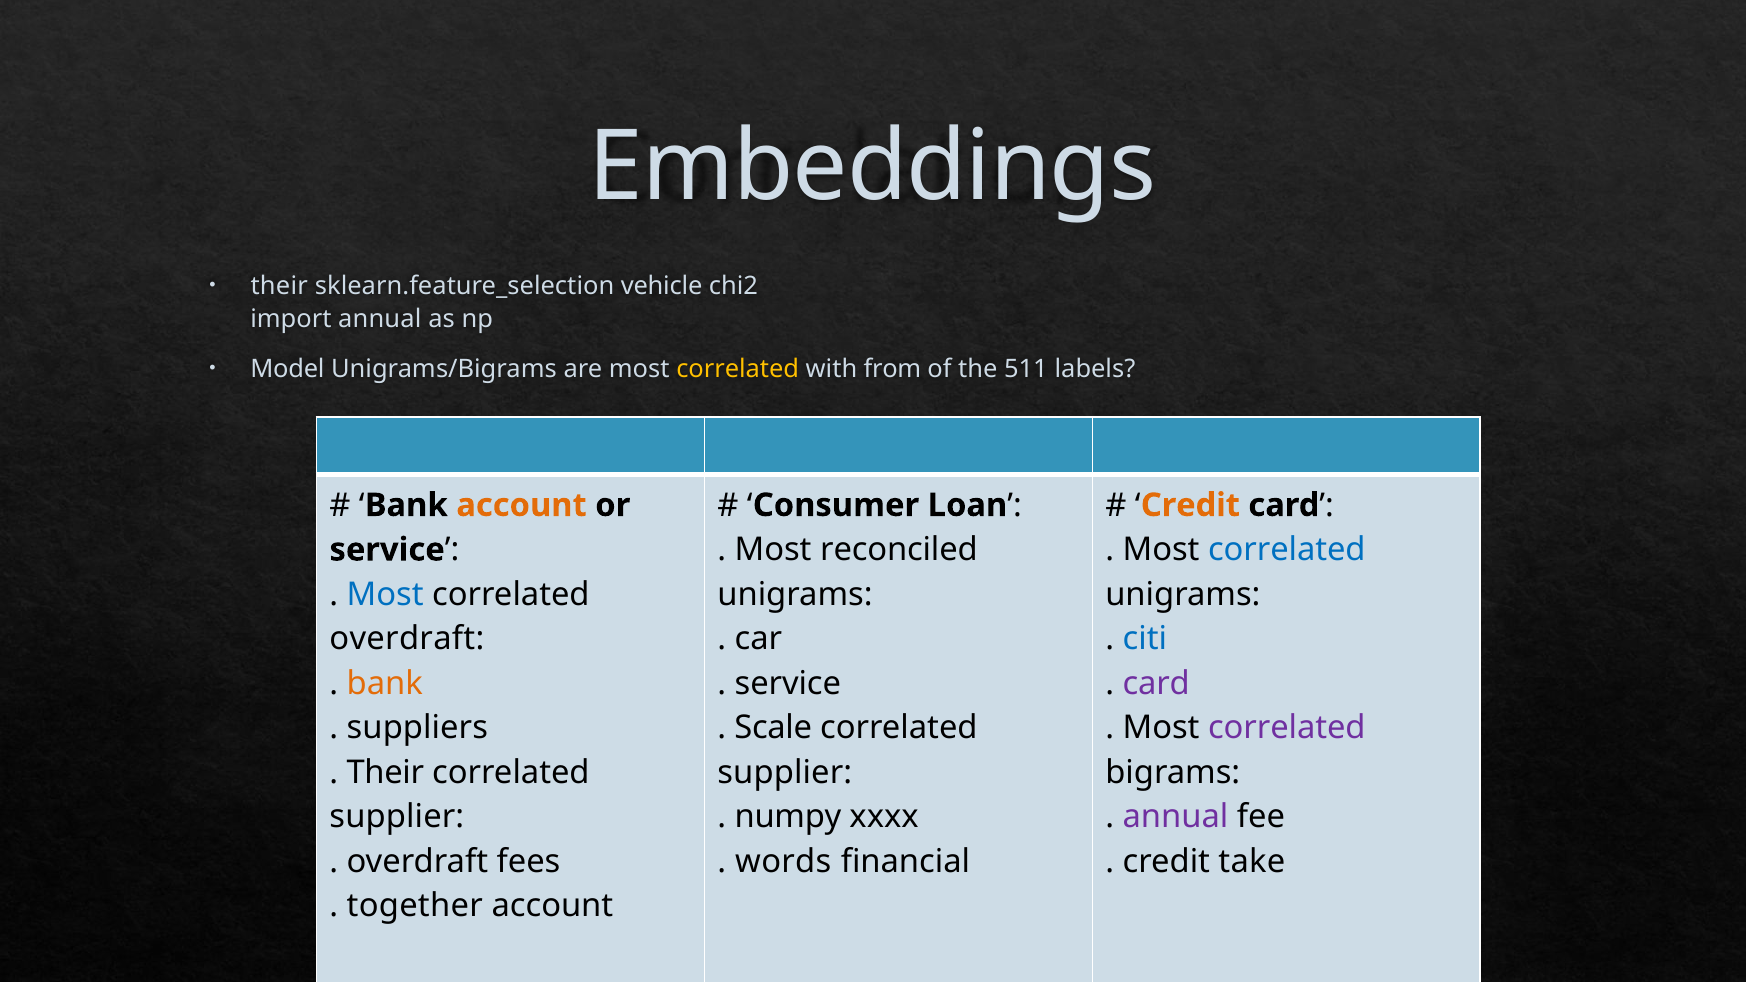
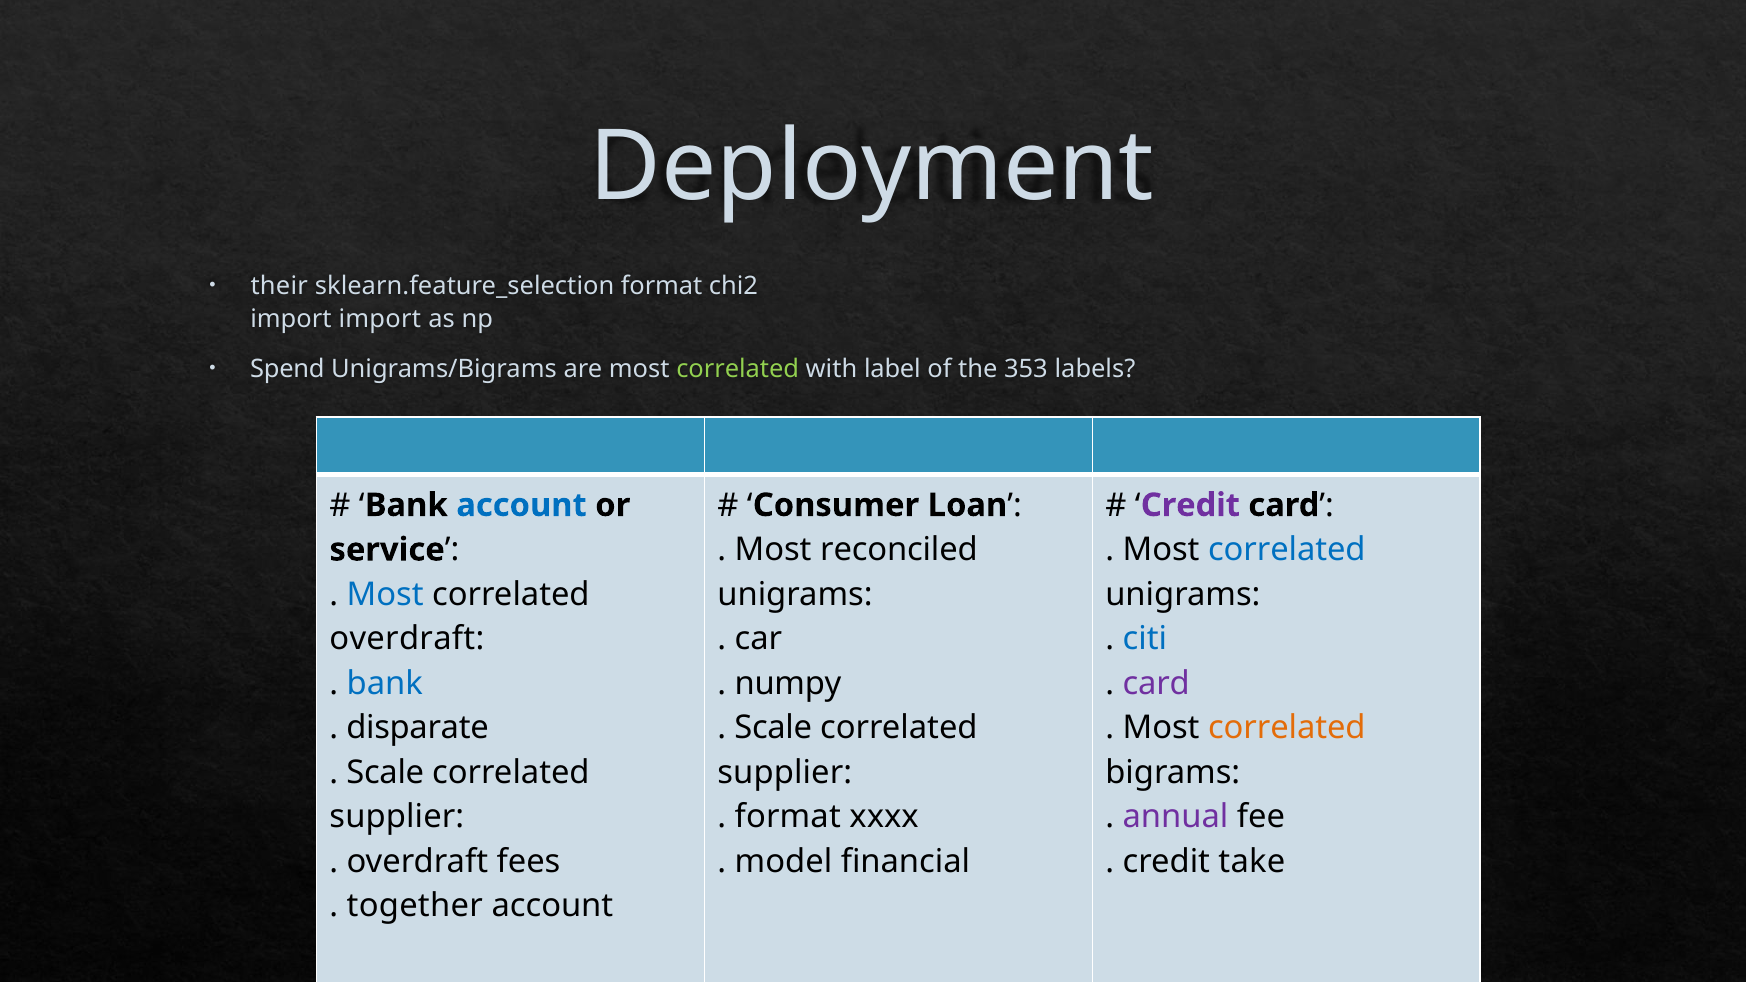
Embeddings: Embeddings -> Deployment (872, 168)
sklearn.feature_selection vehicle: vehicle -> format (662, 286)
import annual: annual -> import (380, 319)
Model: Model -> Spend (287, 369)
correlated colour: yellow -> light green (738, 369)
from: from -> label (892, 369)
511: 511 -> 353 (1026, 369)
account colour: orange -> blue (521, 505)
Credit colour: orange -> purple (1190, 505)
bank colour: orange -> blue (385, 683)
service: service -> numpy (788, 683)
suppliers: suppliers -> disparate (418, 728)
correlated colour: purple -> orange (1287, 728)
Their: Their -> Scale (385, 773)
numpy: numpy -> format (788, 817)
words: words -> model (783, 862)
